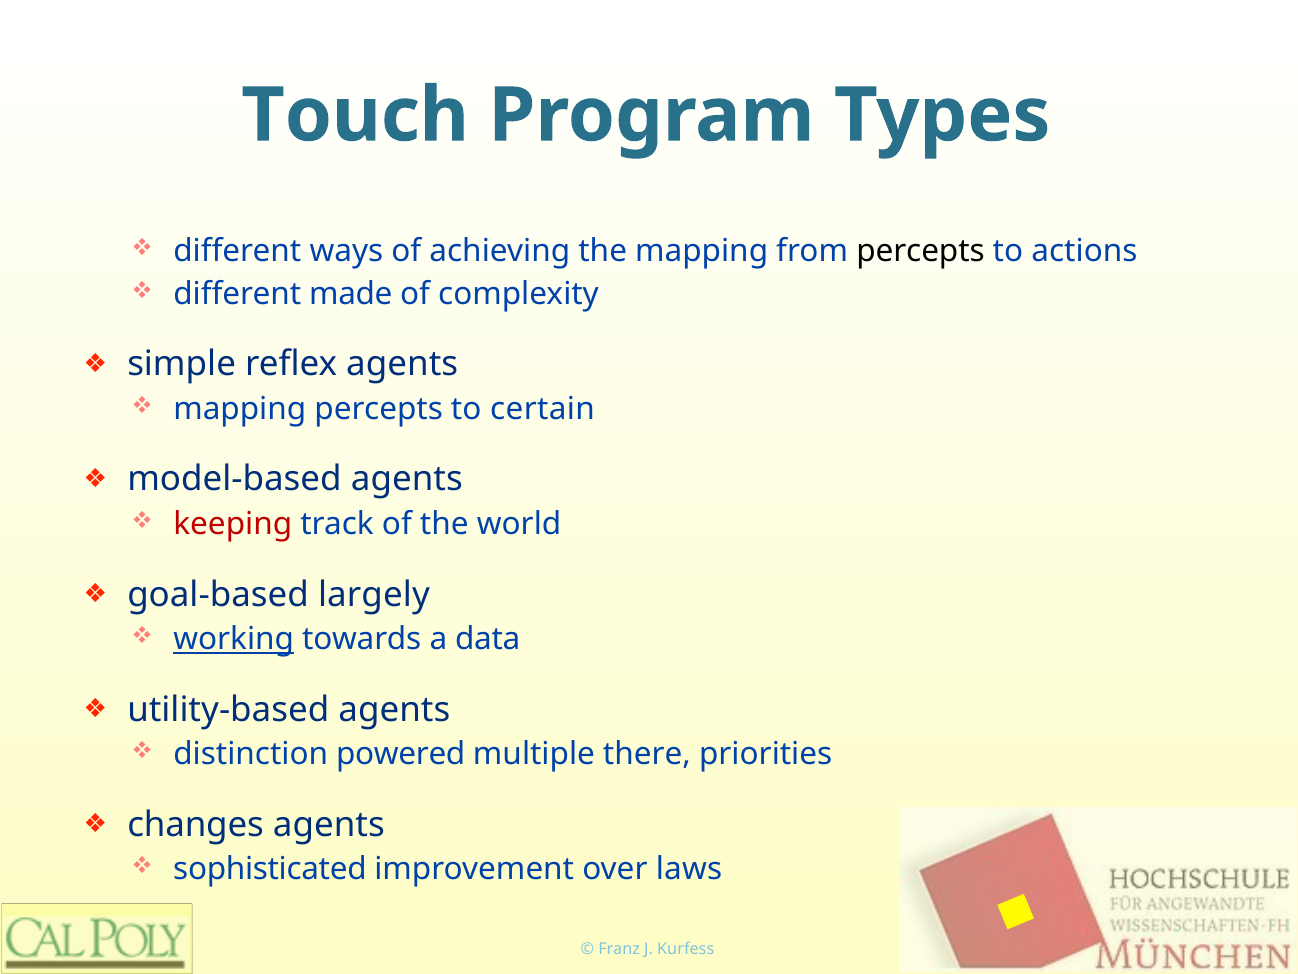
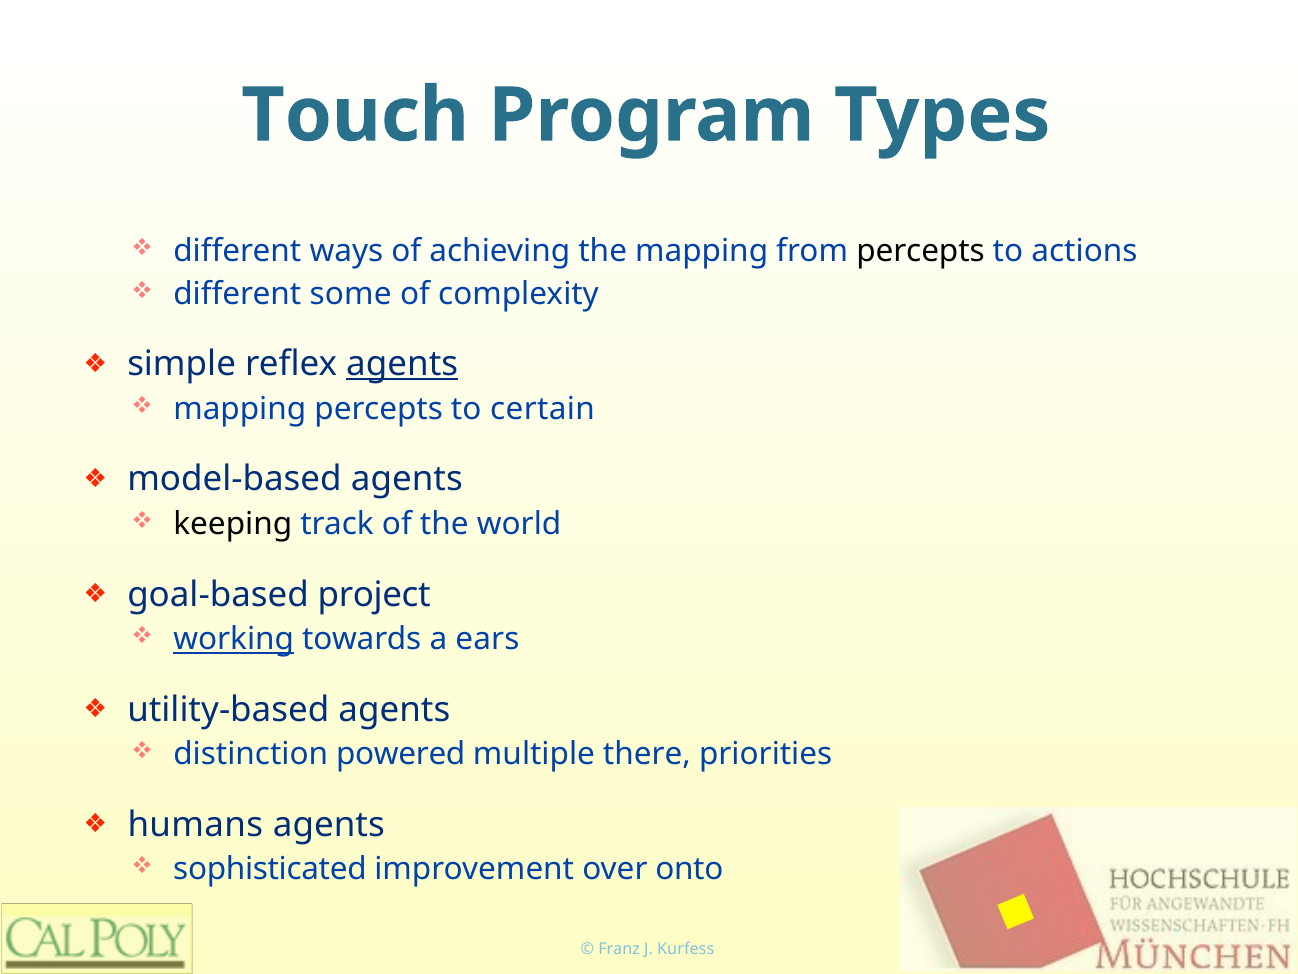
made: made -> some (351, 294)
agents underline: none -> present (402, 364)
keeping colour: red -> black (233, 524)
largely: largely -> project (374, 594)
data: data -> ears (487, 639)
changes: changes -> humans (195, 824)
laws: laws -> onto (689, 869)
